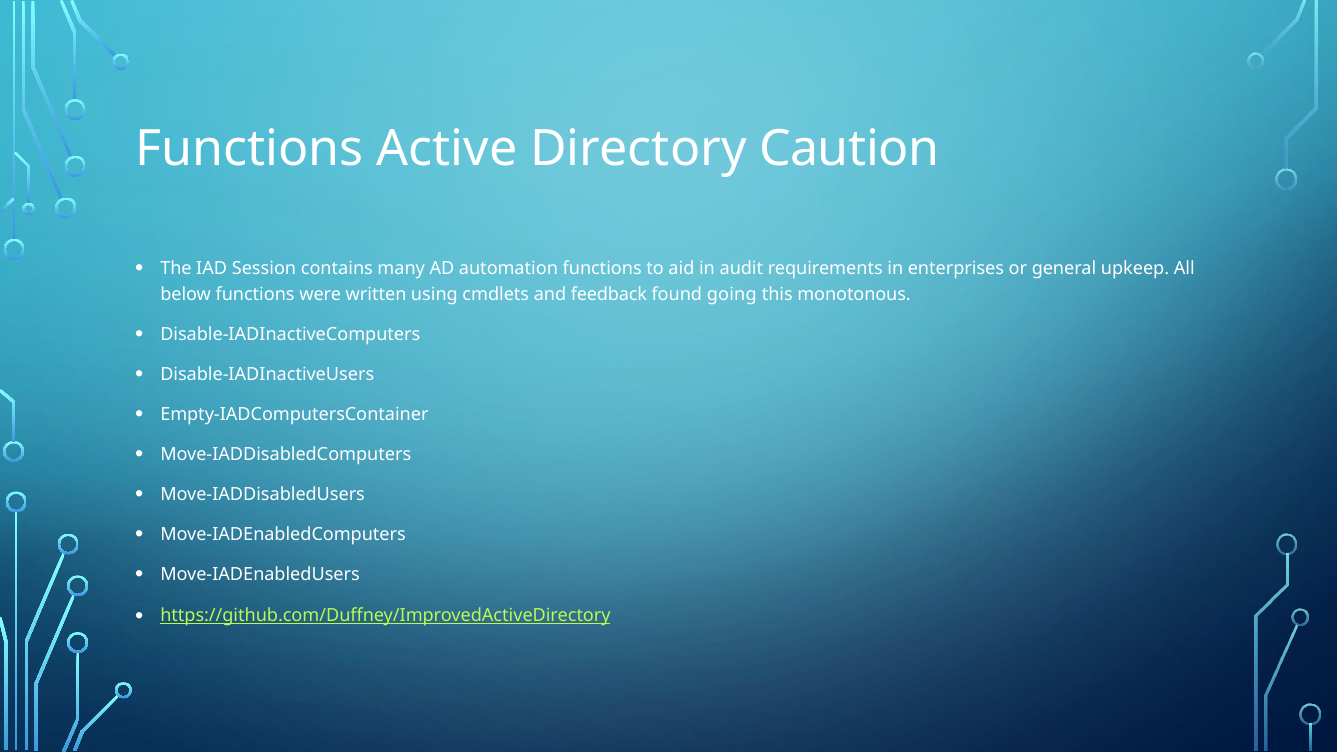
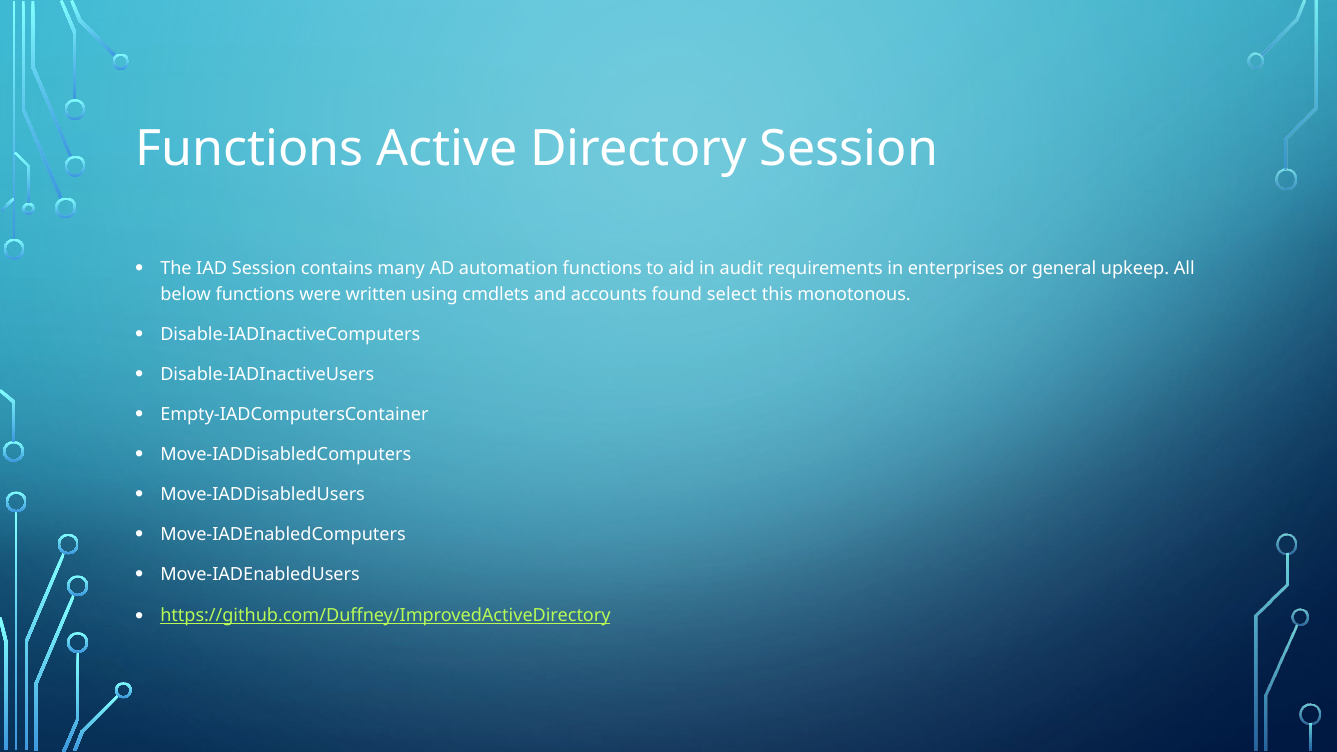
Directory Caution: Caution -> Session (849, 149)
feedback: feedback -> accounts (609, 294)
going: going -> select (732, 294)
